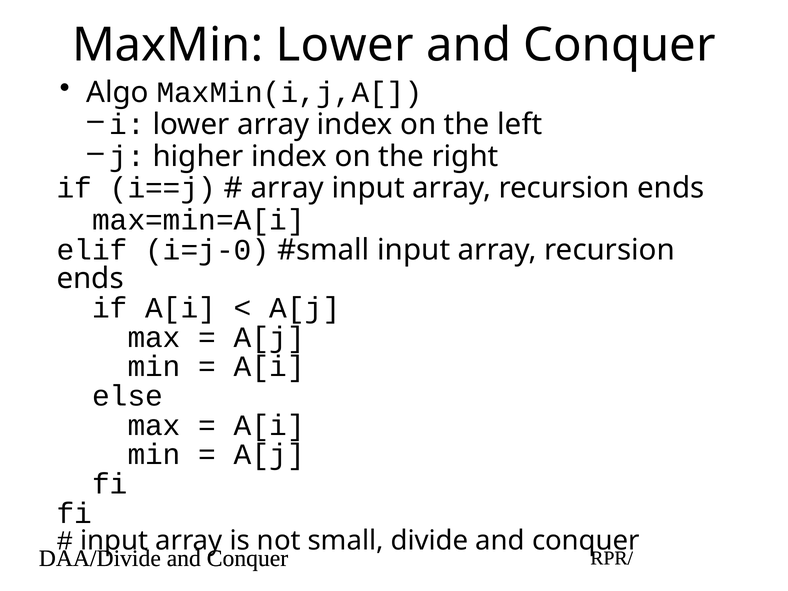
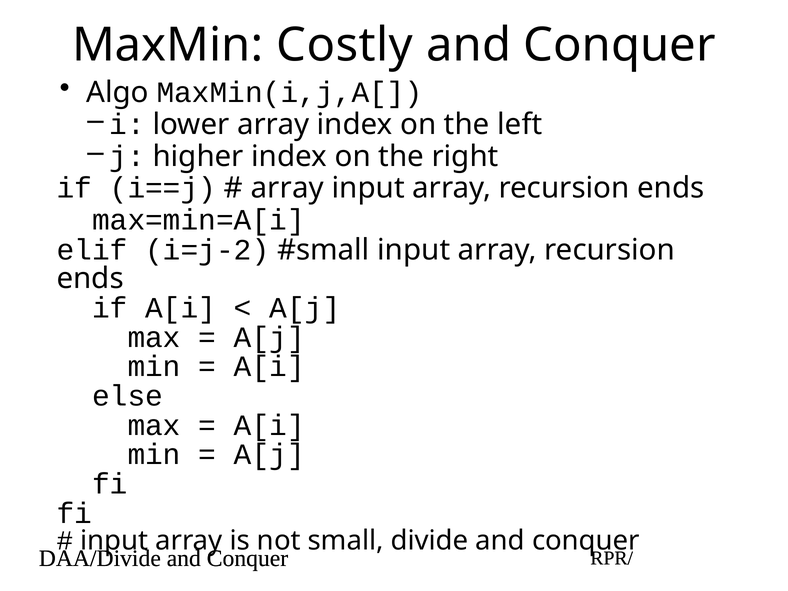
MaxMin Lower: Lower -> Costly (345, 45)
i=j-0: i=j-0 -> i=j-2 (207, 250)
